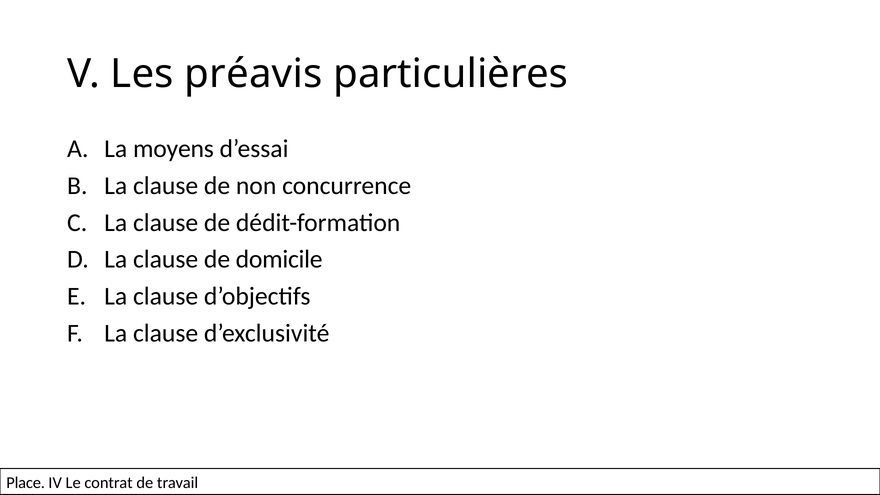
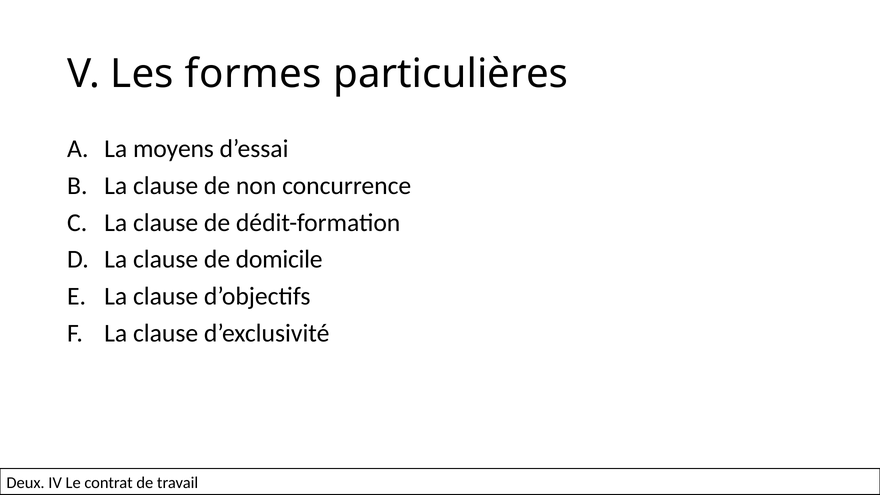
préavis: préavis -> formes (253, 74)
Place: Place -> Deux (26, 483)
